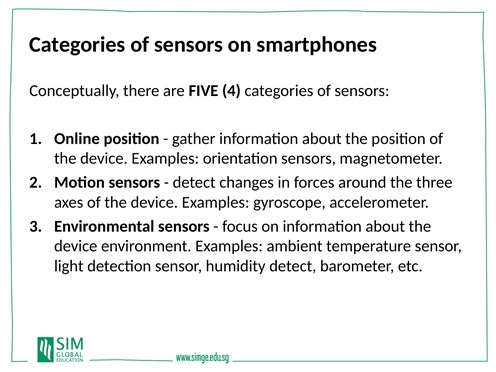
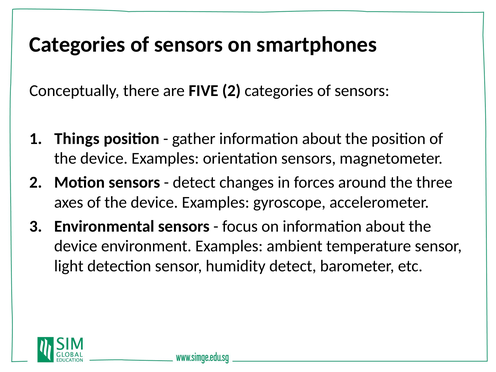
FIVE 4: 4 -> 2 (231, 91)
Online: Online -> Things (77, 139)
